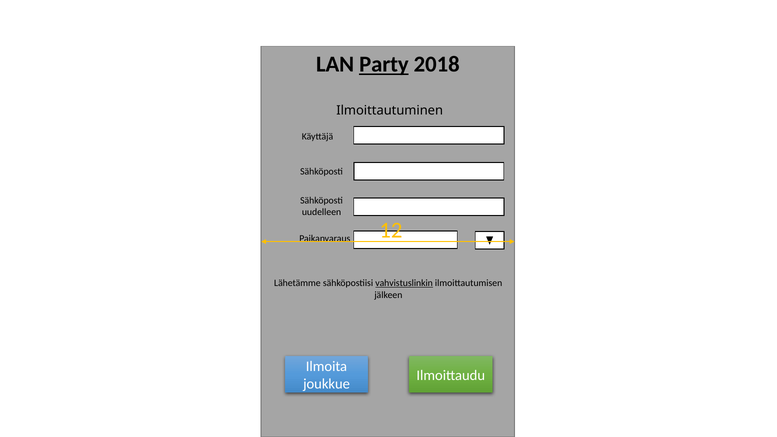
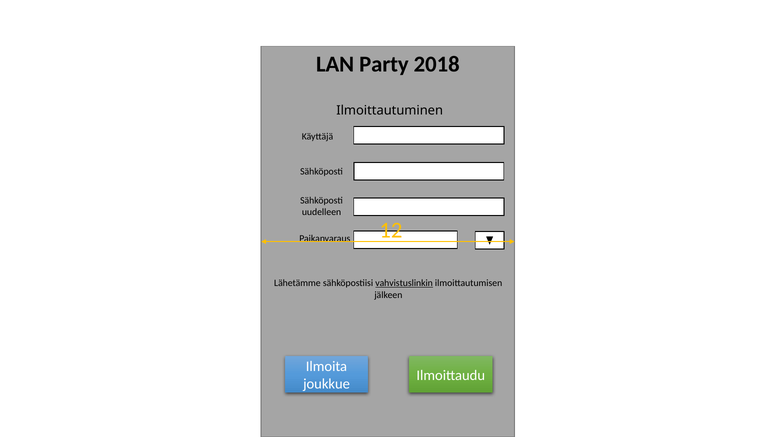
Party underline: present -> none (384, 64)
